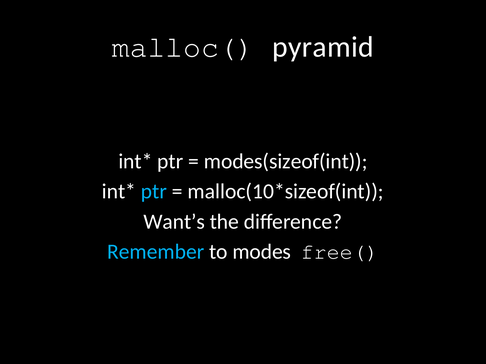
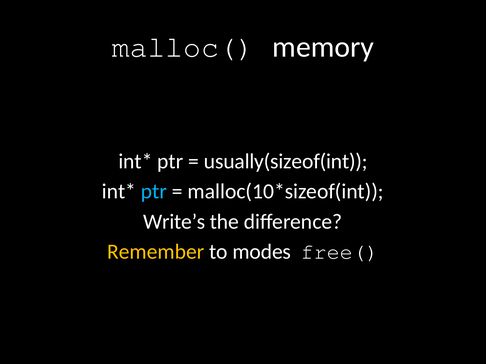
pyramid: pyramid -> memory (323, 47)
modes(sizeof(int: modes(sizeof(int -> usually(sizeof(int (286, 161)
Want’s: Want’s -> Write’s (174, 222)
Remember colour: light blue -> yellow (156, 252)
